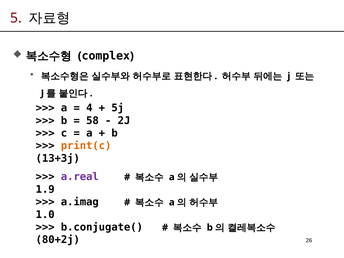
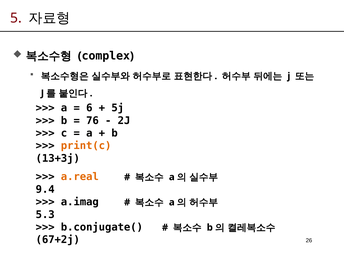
4: 4 -> 6 (89, 108)
58: 58 -> 76 (92, 121)
a.real colour: purple -> orange (80, 177)
1.9: 1.9 -> 9.4 (45, 189)
1.0: 1.0 -> 5.3 (45, 215)
80+2j: 80+2j -> 67+2j (58, 240)
